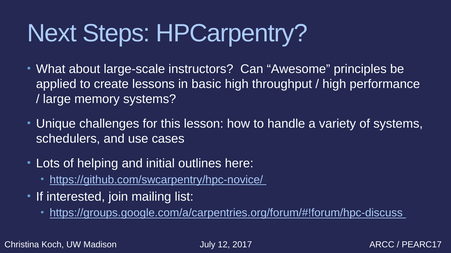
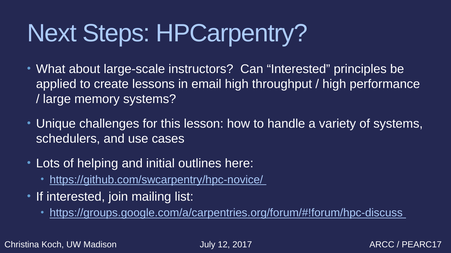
Can Awesome: Awesome -> Interested (299, 69)
basic: basic -> email (206, 84)
